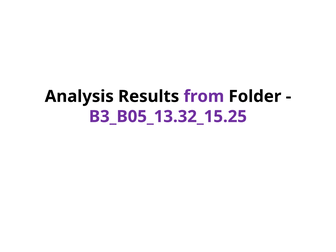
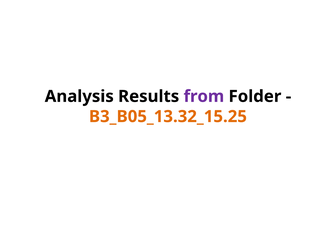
B3_B05_13.32_15.25 colour: purple -> orange (168, 117)
